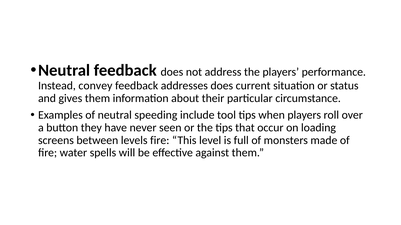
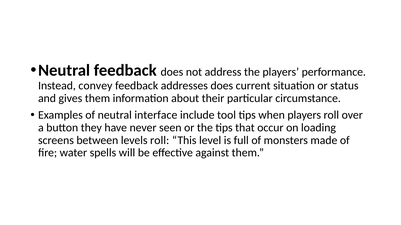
speeding: speeding -> interface (156, 115)
levels fire: fire -> roll (160, 141)
